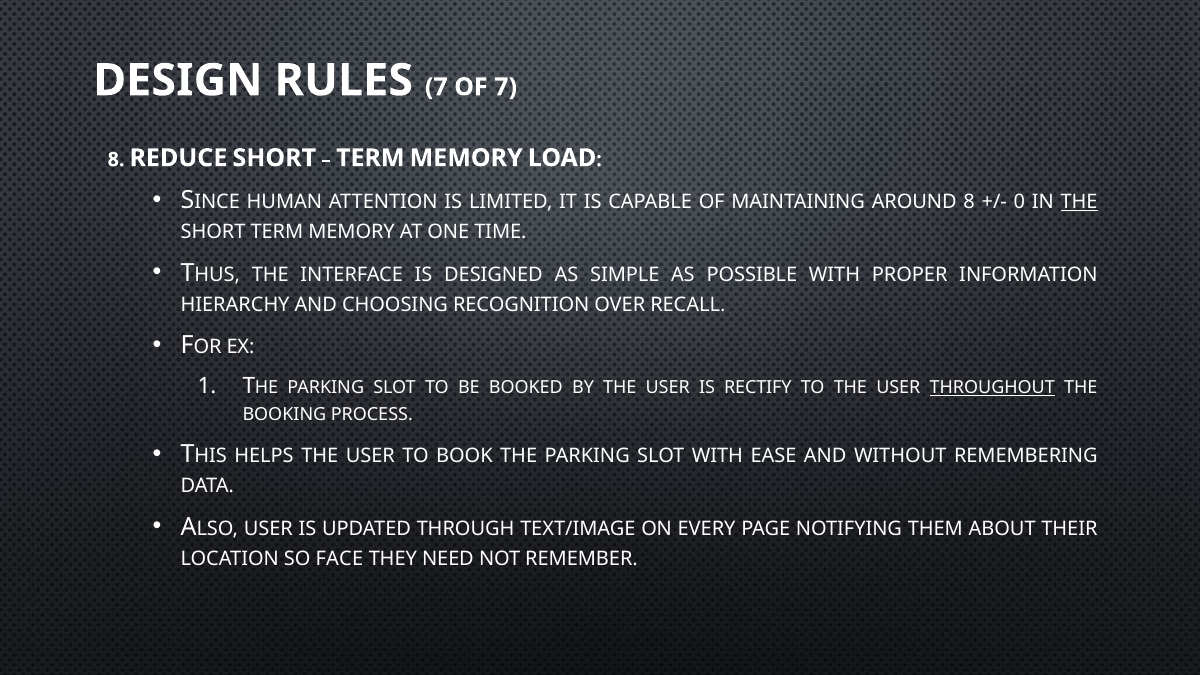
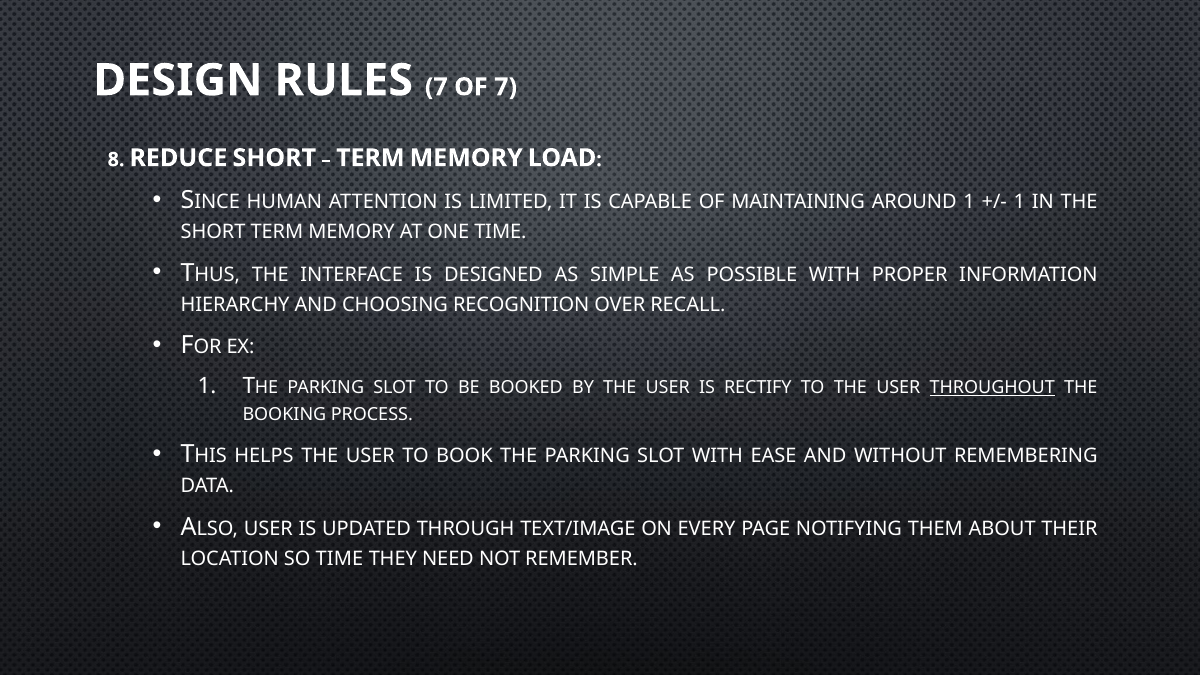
AROUND 8: 8 -> 1 (969, 202)
0: 0 -> 1 (1019, 202)
THE underline: present -> none (1079, 202)
SO FACE: FACE -> TIME (339, 559)
